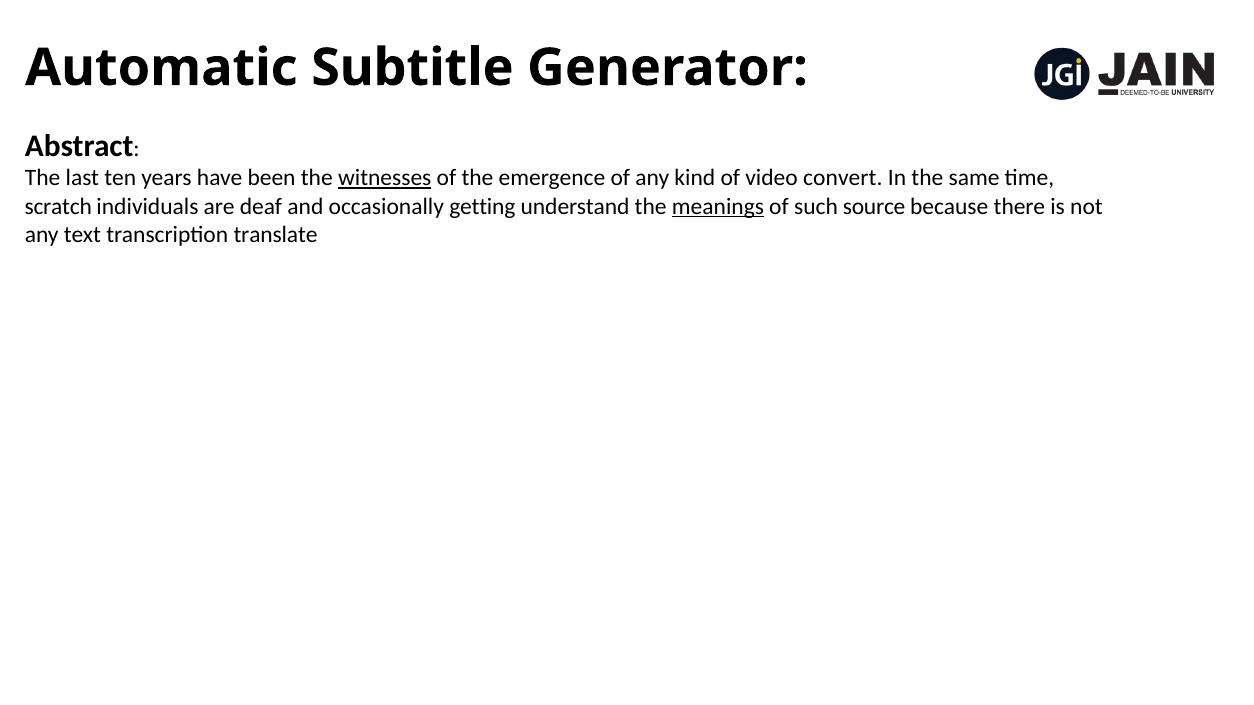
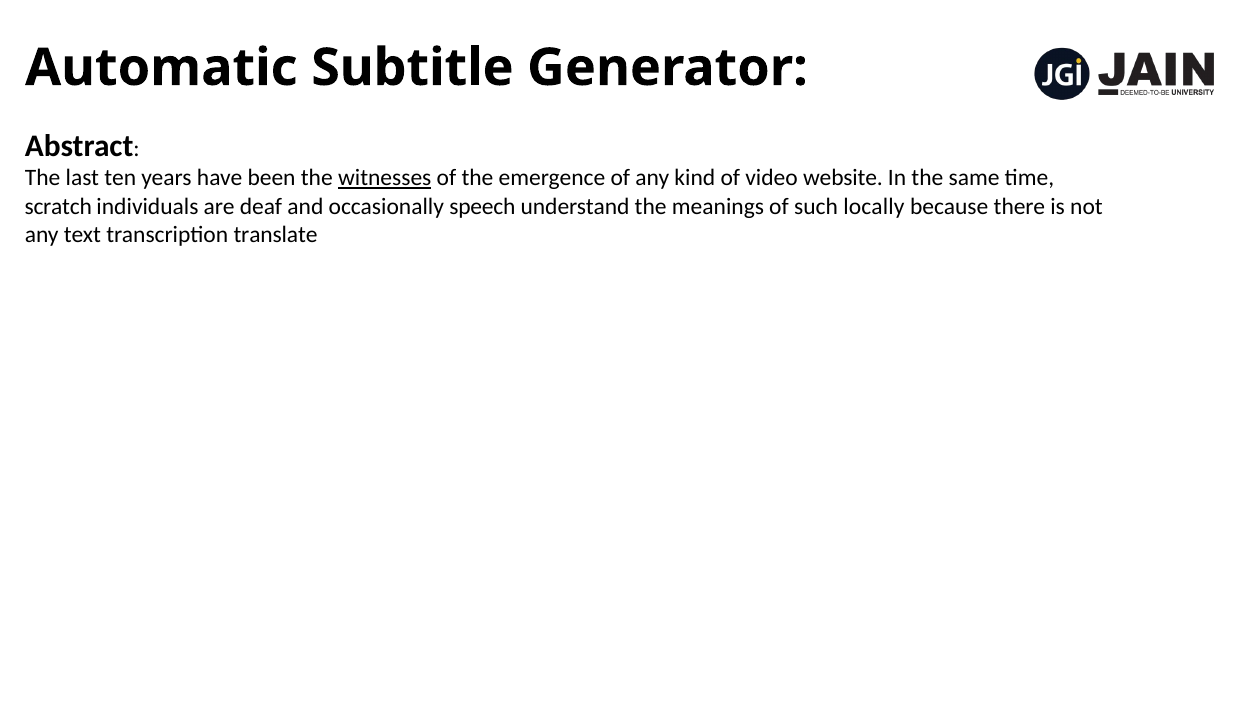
convert: convert -> website (843, 178)
getting: getting -> speech (482, 206)
meanings underline: present -> none (718, 206)
source: source -> locally (874, 206)
